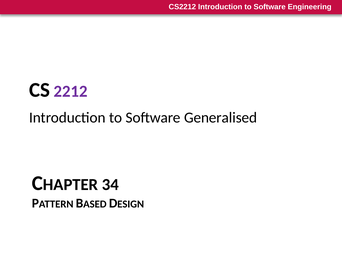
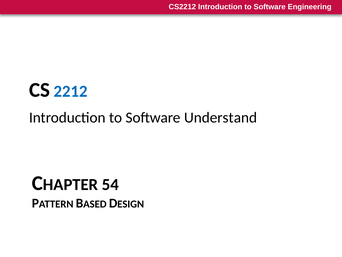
2212 colour: purple -> blue (71, 91)
Generalised: Generalised -> Understand (221, 117)
34: 34 -> 54 (110, 184)
